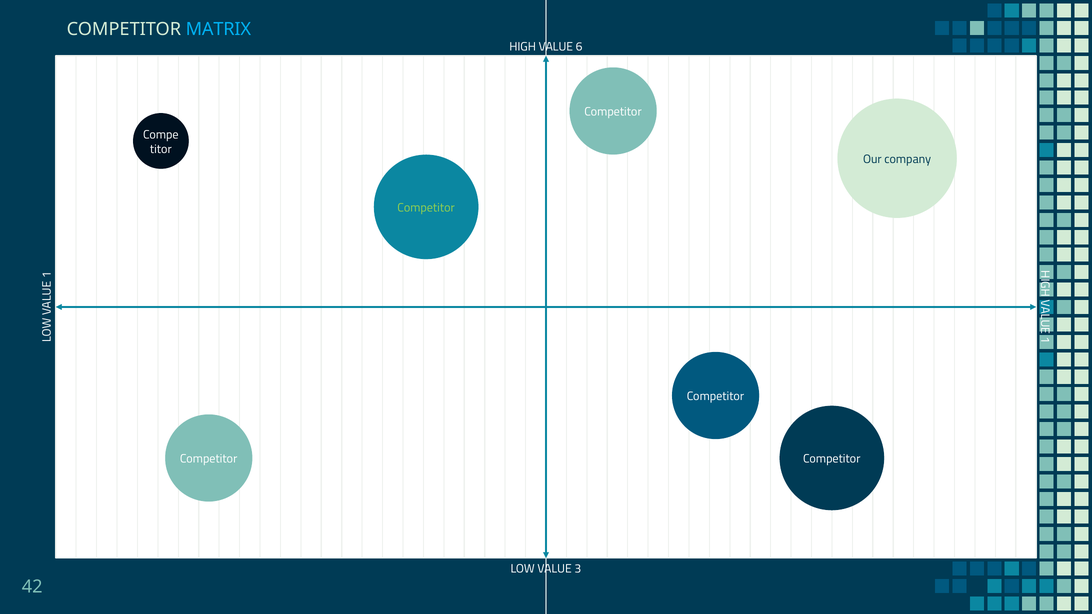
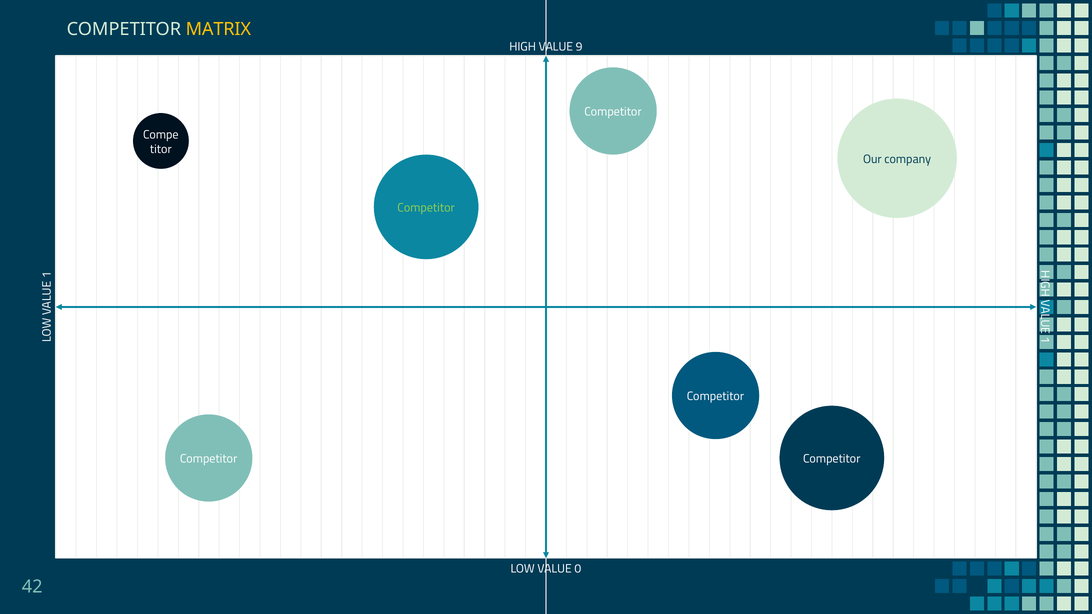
MATRIX colour: light blue -> yellow (218, 29)
6: 6 -> 9 (579, 47)
3: 3 -> 0 (578, 569)
